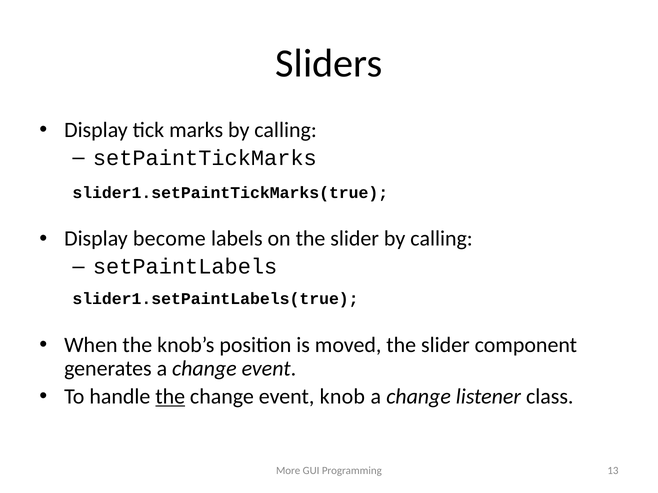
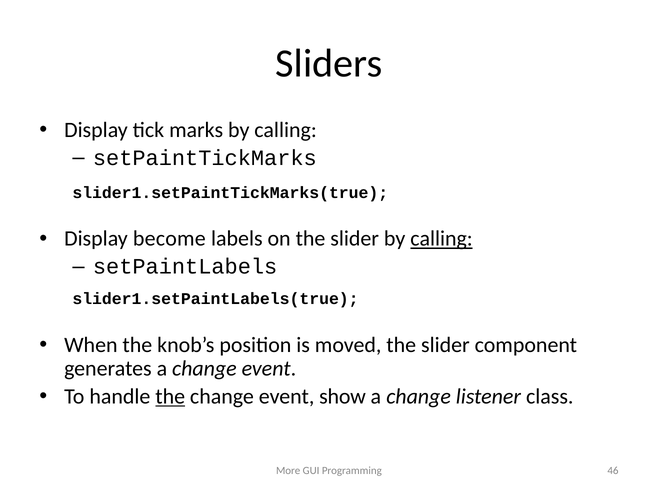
calling underline: none -> present (442, 239)
knob: knob -> show (343, 397)
13: 13 -> 46 (613, 471)
